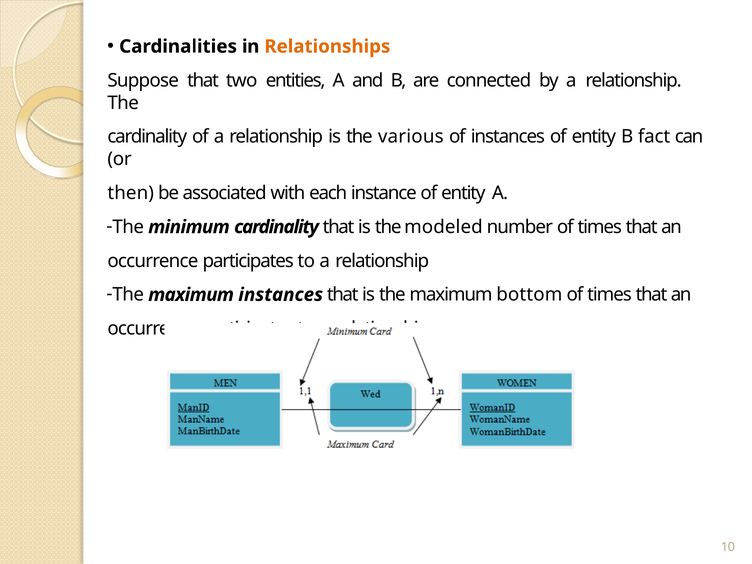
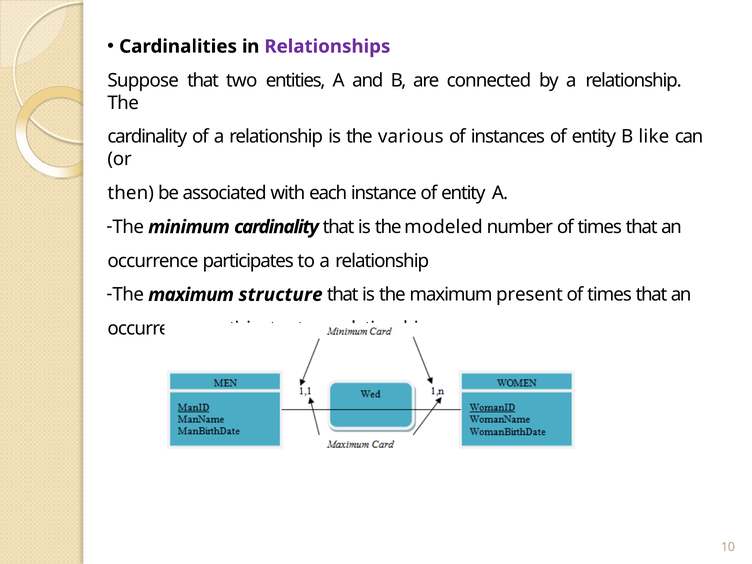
Relationships colour: orange -> purple (327, 46)
fact: fact -> like (654, 137)
maximum instances: instances -> structure (281, 295)
bottom: bottom -> present (530, 295)
